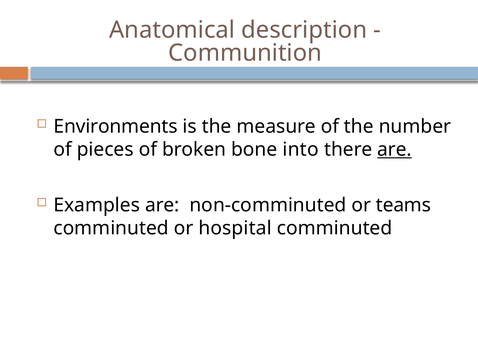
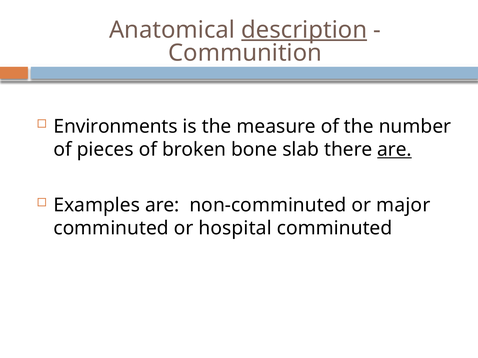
description underline: none -> present (304, 30)
into: into -> slab (301, 150)
teams: teams -> major (403, 205)
